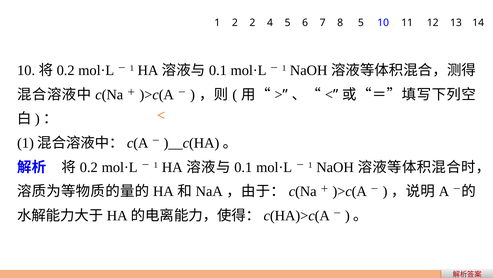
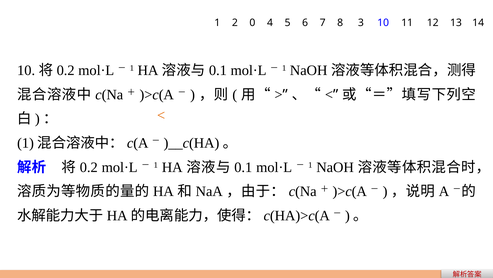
2 2: 2 -> 0 (252, 23)
8 5: 5 -> 3 (361, 23)
